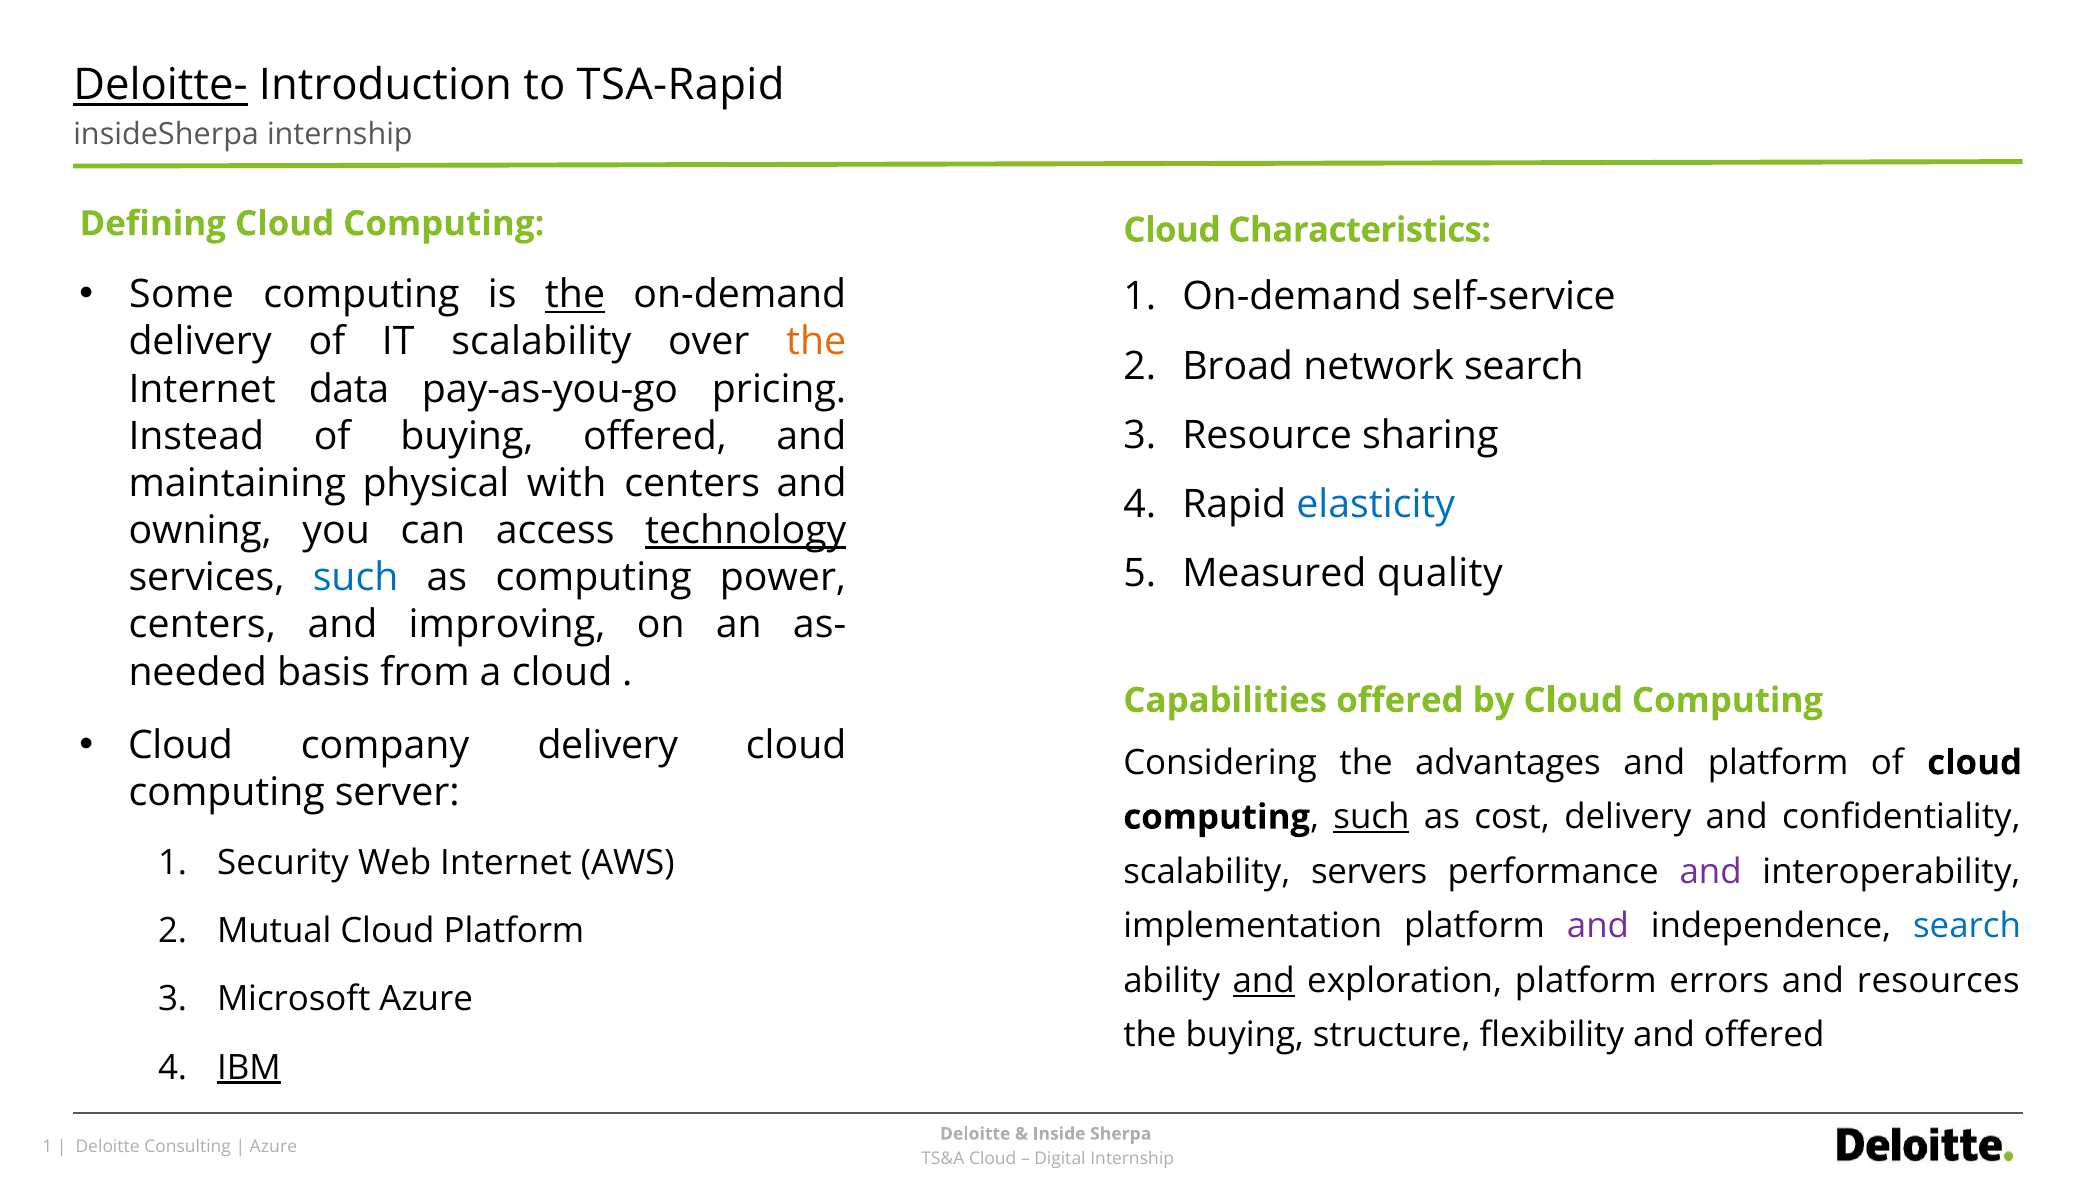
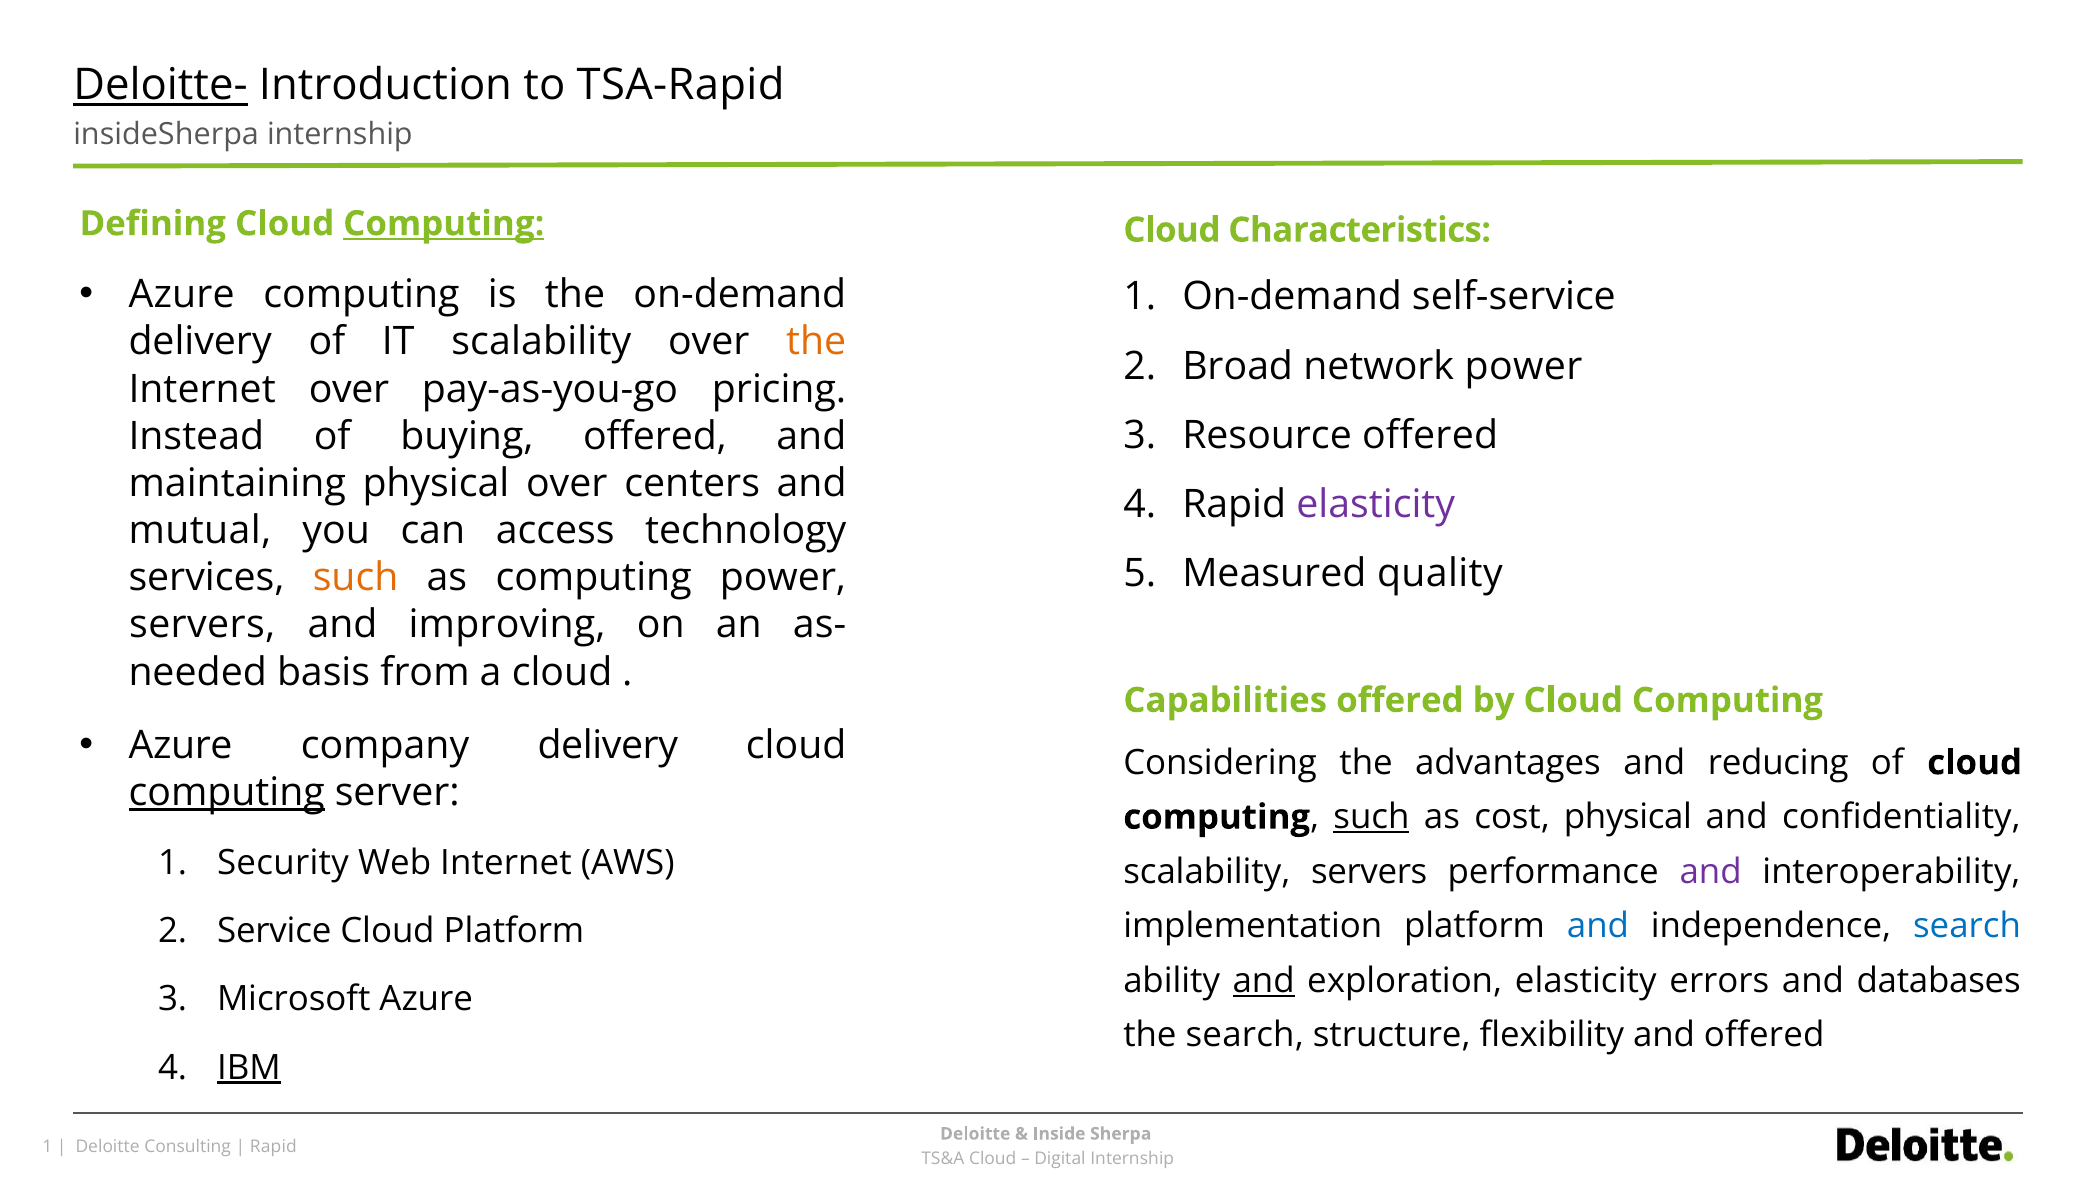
Computing underline: none -> present (444, 224)
Some: Some -> Azure (182, 295)
the underline: present -> none (575, 295)
network search: search -> power (1524, 366)
Internet data: data -> over (349, 389)
Resource sharing: sharing -> offered (1430, 435)
physical with: with -> over (567, 483)
elasticity colour: blue -> purple (1376, 504)
owning: owning -> mutual (200, 531)
technology underline: present -> none (746, 531)
such colour: blue -> orange (356, 578)
centers: centers -> servers (202, 625)
Cloud: Cloud -> Azure (181, 745)
and platform: platform -> reducing (1778, 763)
computing underline: none -> present (227, 793)
cost delivery: delivery -> physical (1628, 817)
and colour: purple -> blue (1598, 926)
Mutual: Mutual -> Service (274, 931)
exploration platform: platform -> elasticity (1586, 981)
resources: resources -> databases (1939, 981)
the buying: buying -> search (1245, 1035)
Azure: Azure -> Rapid (273, 1147)
